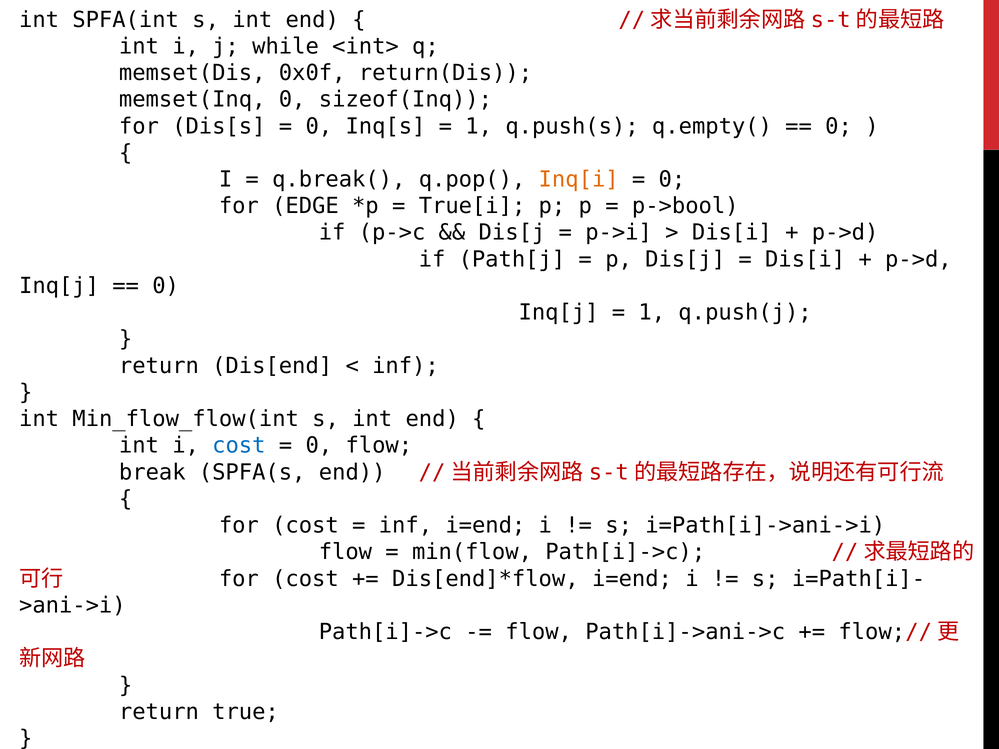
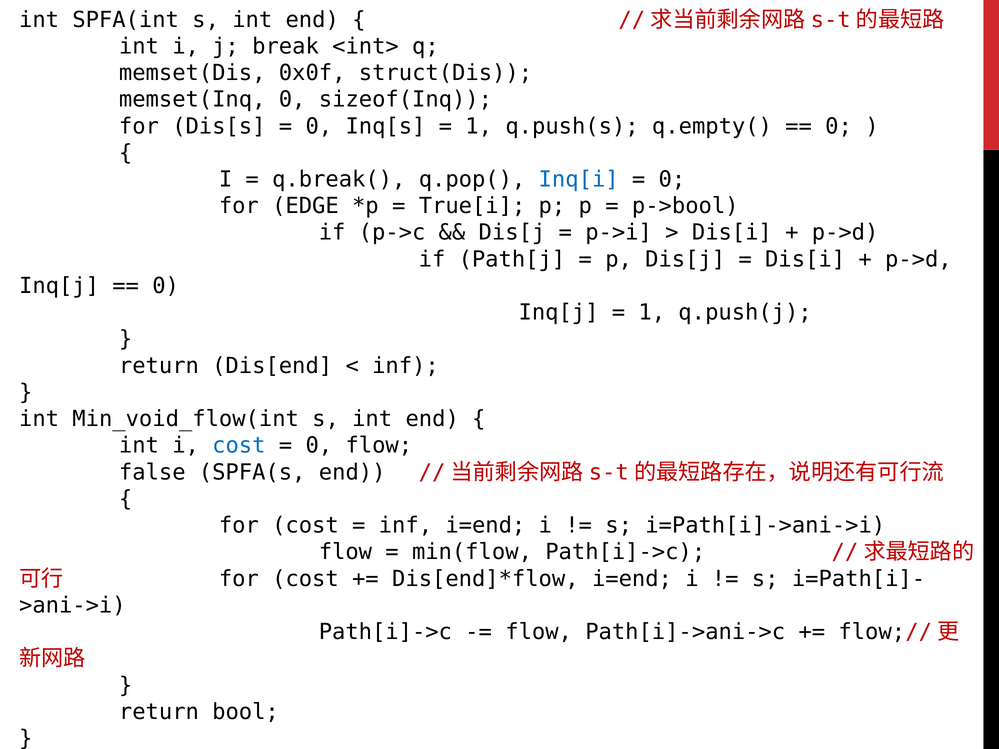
while: while -> break (286, 46)
return(Dis: return(Dis -> struct(Dis (445, 73)
Inq[i colour: orange -> blue (579, 180)
Min_flow_flow(int: Min_flow_flow(int -> Min_void_flow(int (186, 419)
break: break -> false (152, 472)
true: true -> bool (246, 712)
